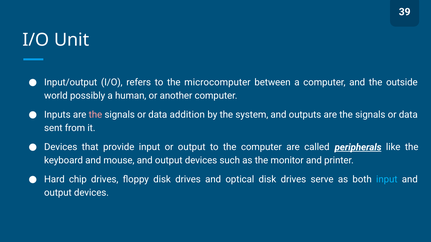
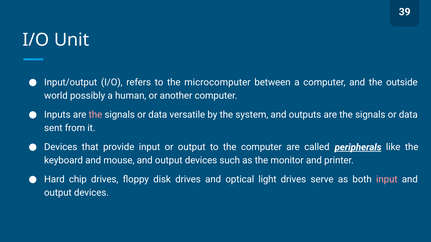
addition: addition -> versatile (187, 115)
optical disk: disk -> light (267, 180)
input colour: light blue -> pink (387, 180)
